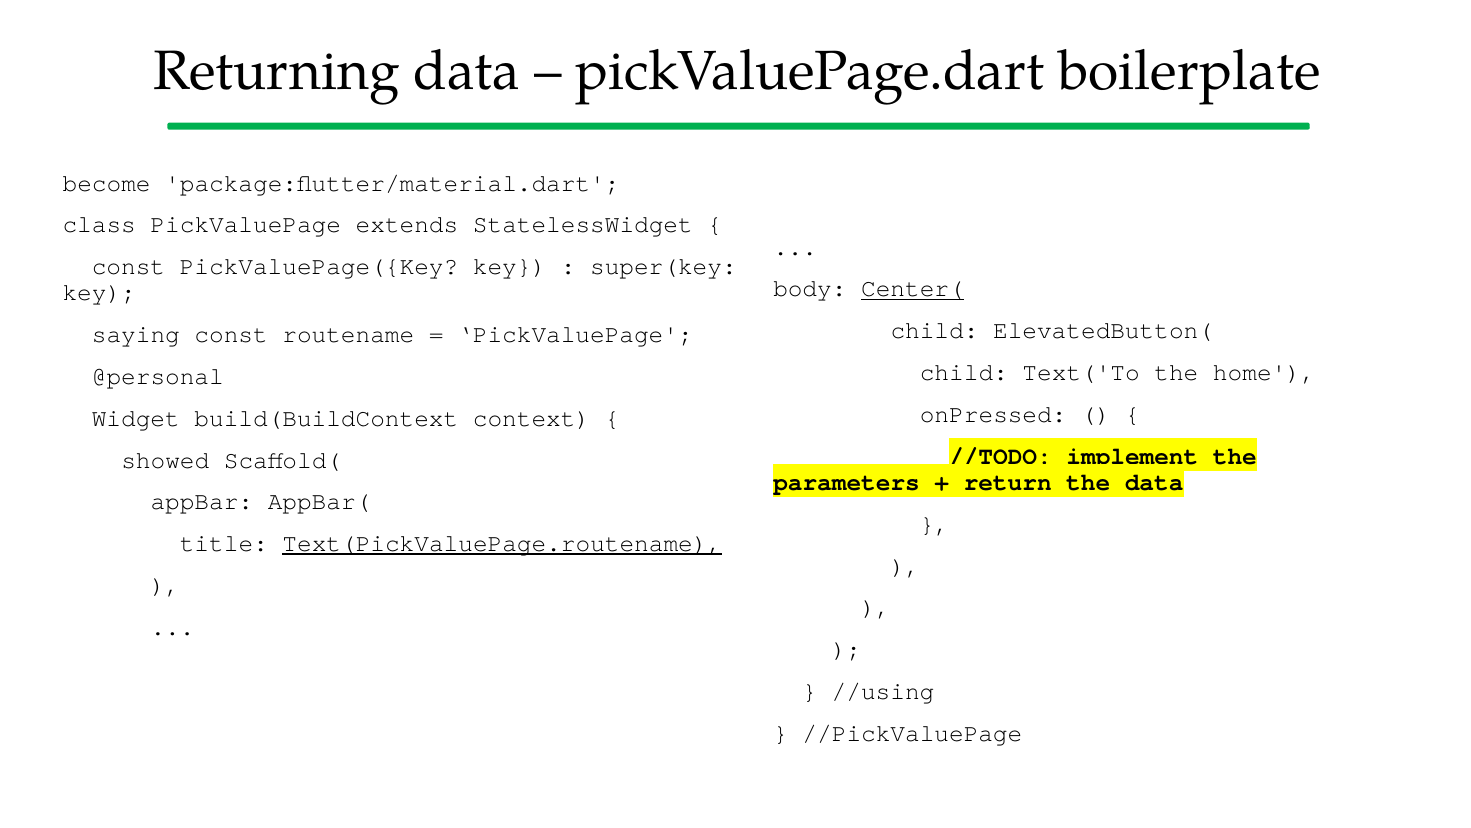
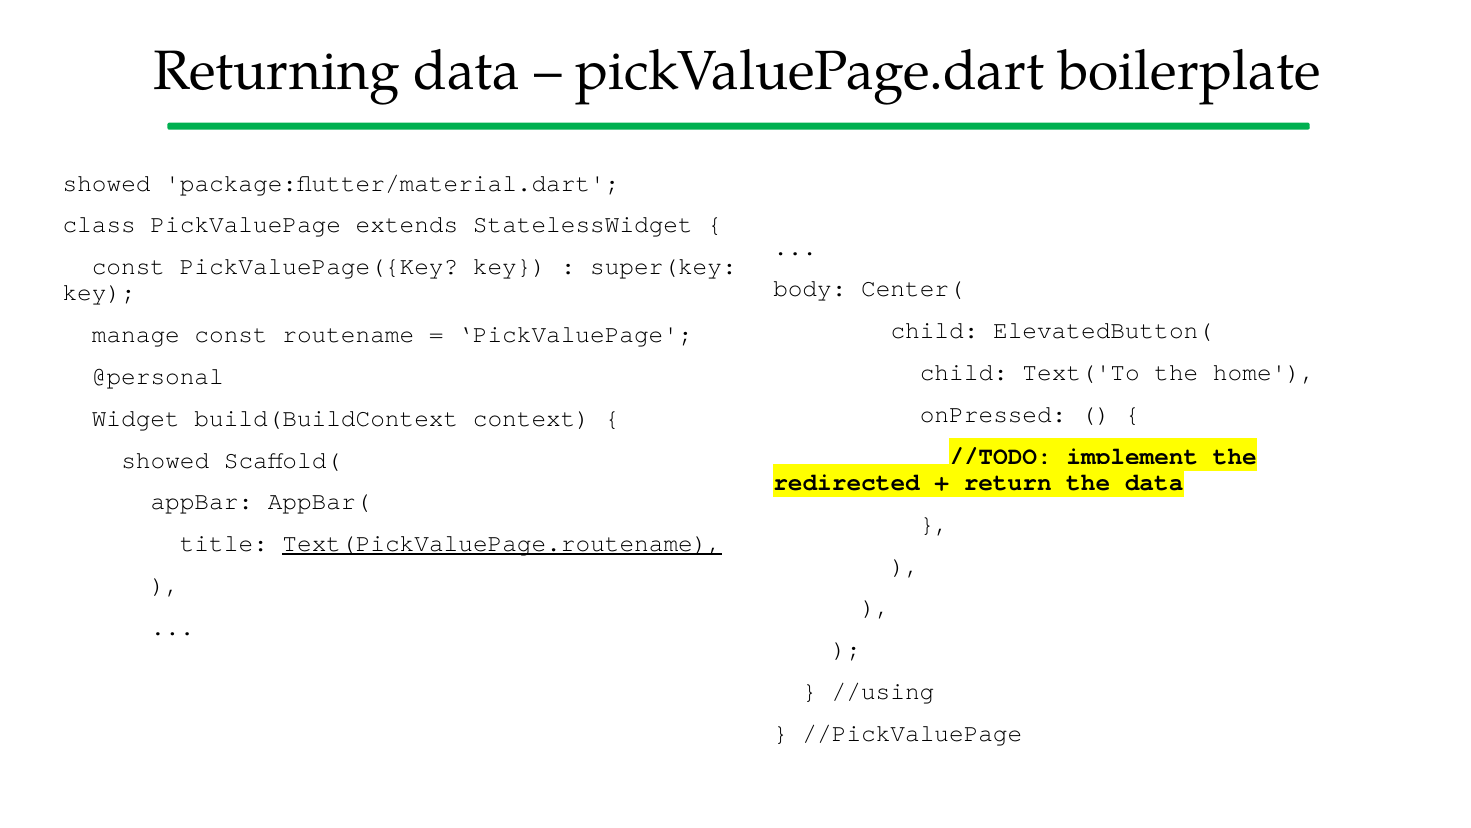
become: become -> showed (107, 183)
Center( underline: present -> none (912, 289)
saying: saying -> manage (136, 334)
parameters: parameters -> redirected (847, 482)
